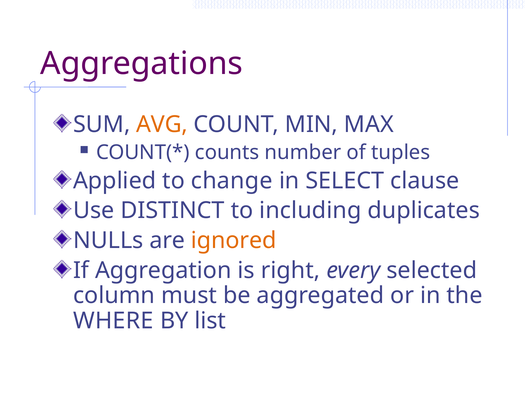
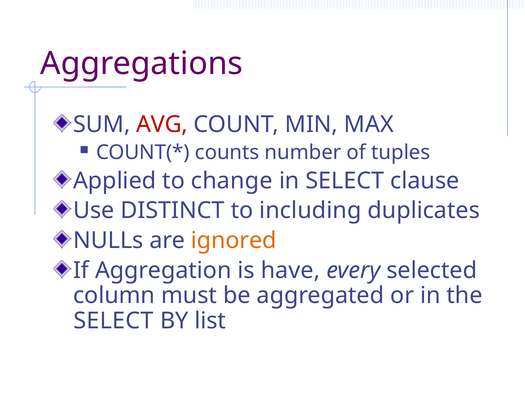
AVG colour: orange -> red (162, 124)
right: right -> have (290, 270)
WHERE: WHERE -> SELECT (113, 321)
